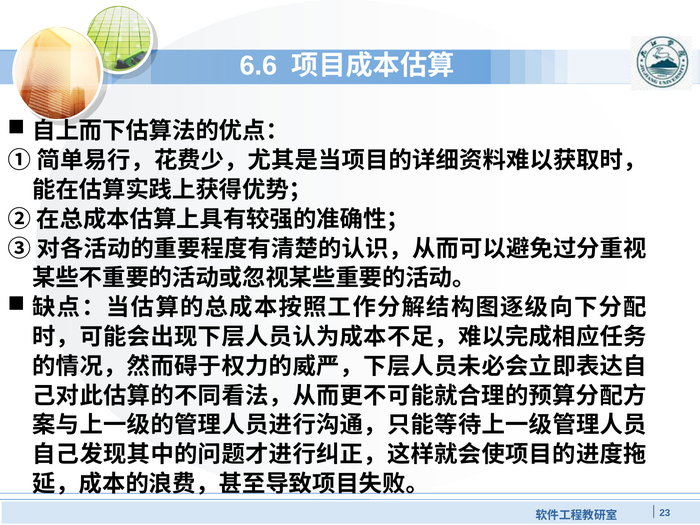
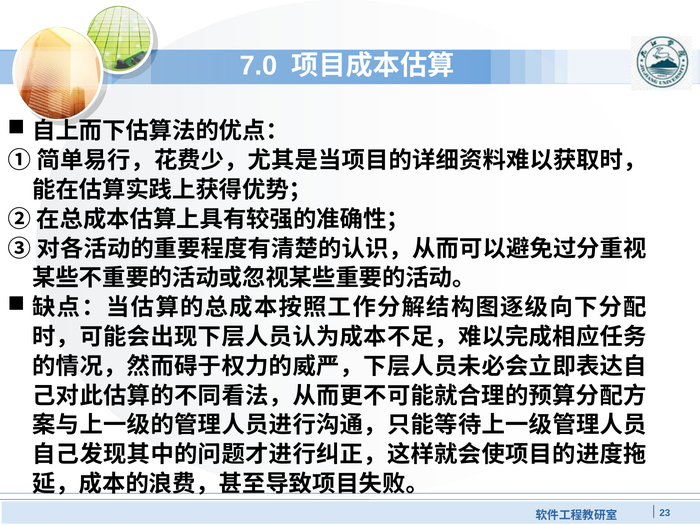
6.6: 6.6 -> 7.0 (258, 66)
